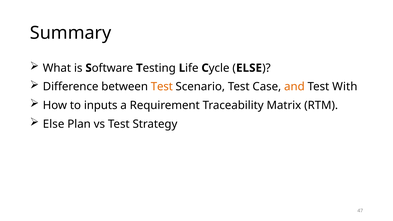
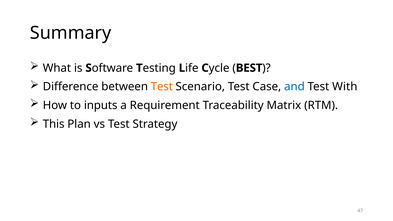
ELSE: ELSE -> BEST (249, 68)
and colour: orange -> blue (294, 87)
Else: Else -> This (54, 124)
